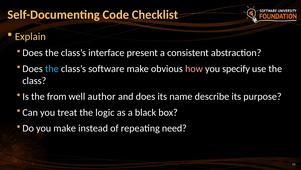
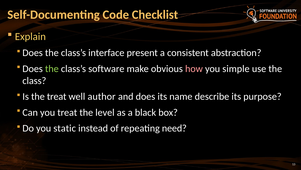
the colour: light blue -> light green (52, 68)
specify: specify -> simple (236, 68)
the from: from -> treat (57, 96)
logic: logic -> level (105, 112)
you make: make -> static (65, 128)
